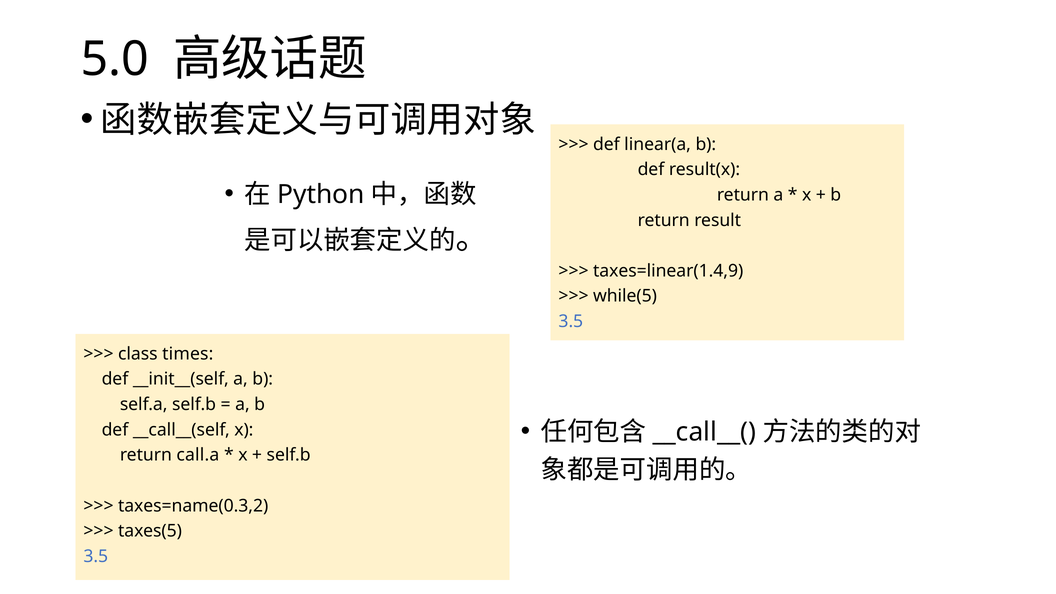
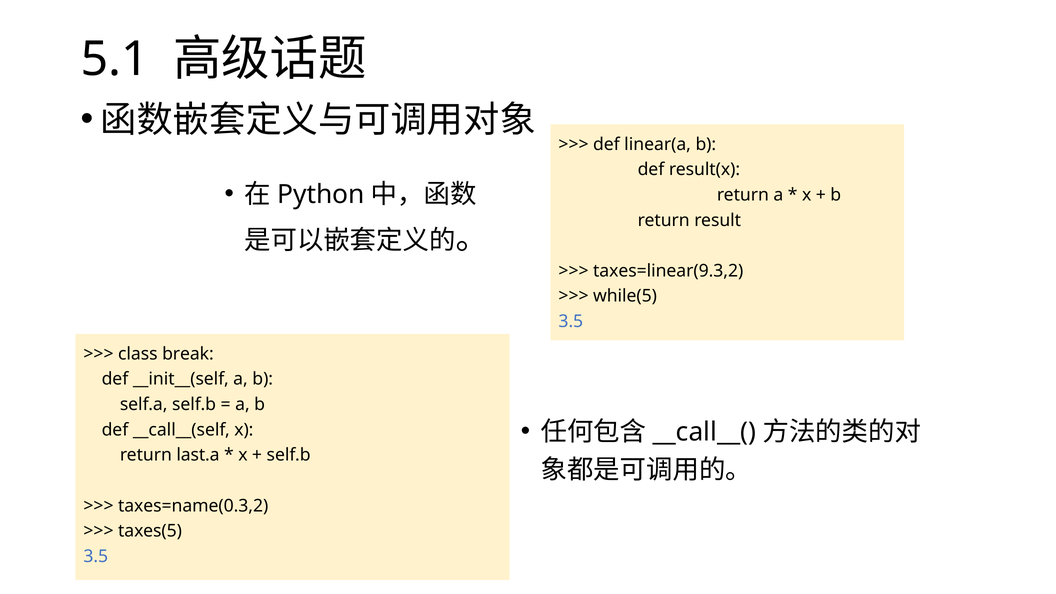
5.0: 5.0 -> 5.1 (115, 59)
taxes=linear(1.4,9: taxes=linear(1.4,9 -> taxes=linear(9.3,2 (668, 271)
times: times -> break (188, 354)
call.a: call.a -> last.a (198, 455)
